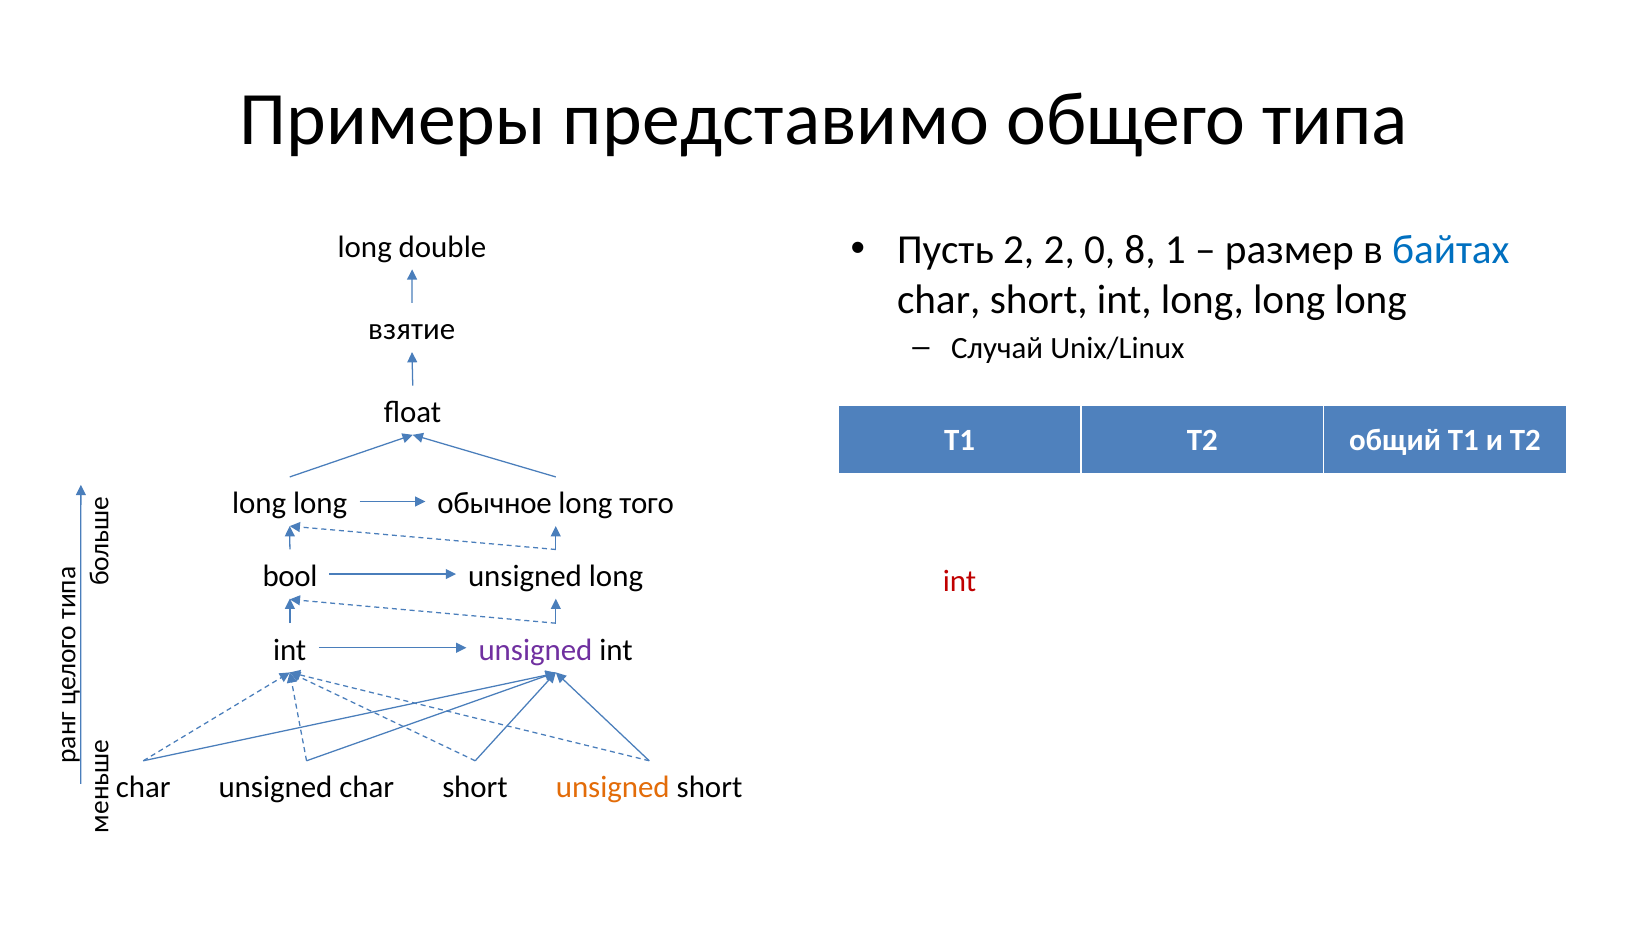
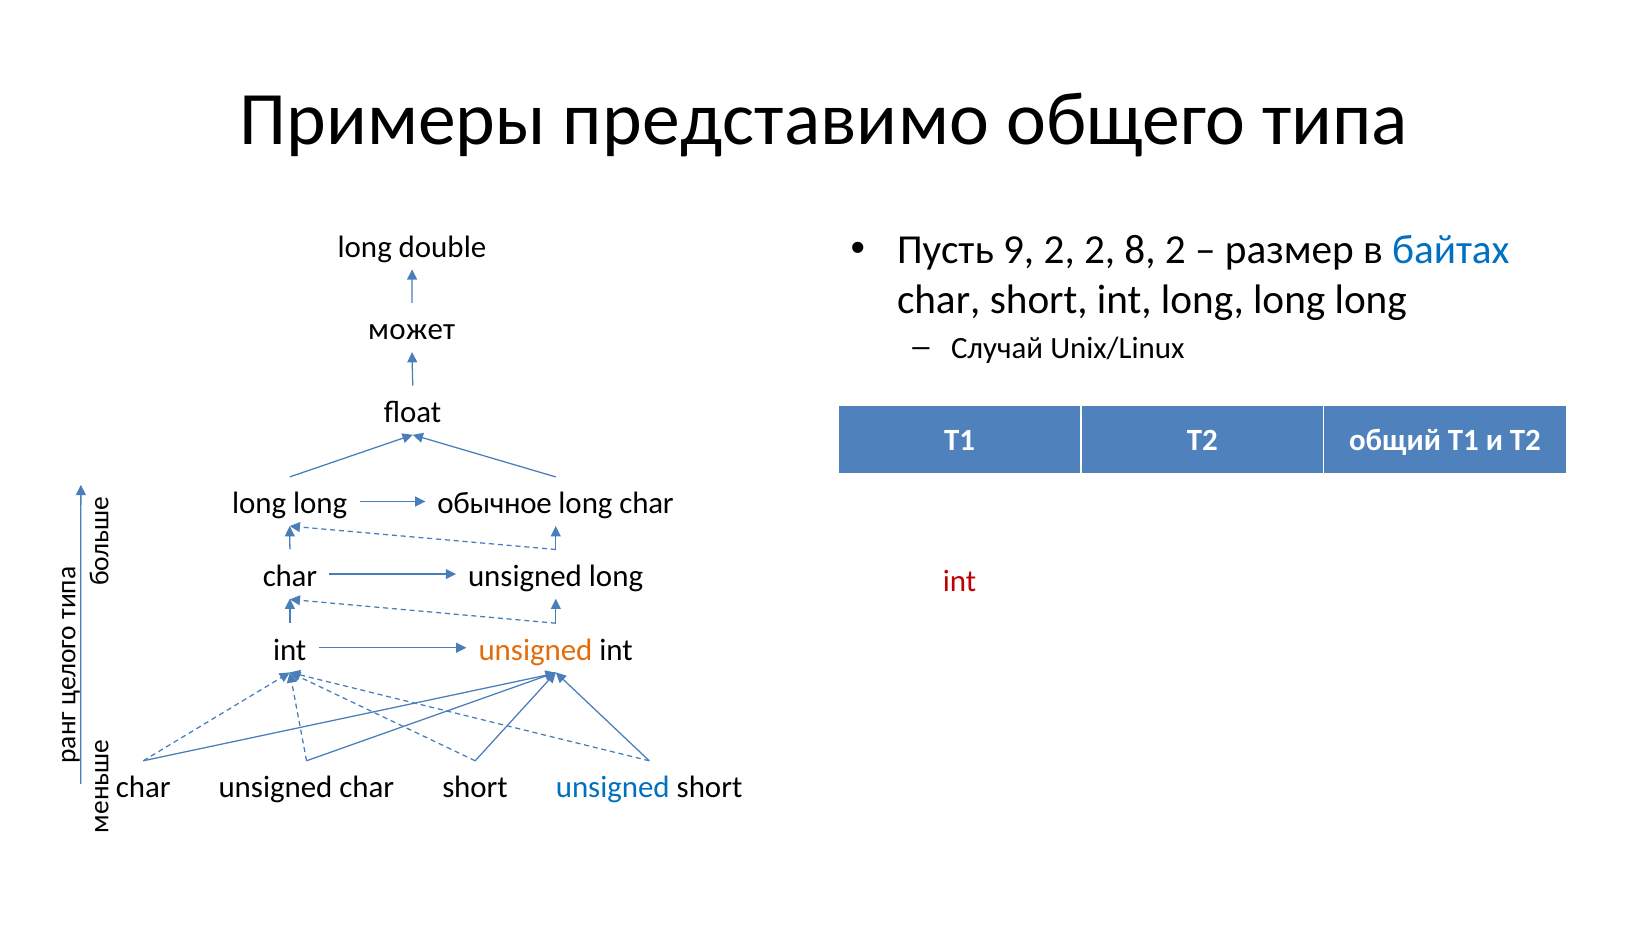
Пусть 2: 2 -> 9 (1019, 250)
2 0: 0 -> 2 (1100, 250)
8 1: 1 -> 2 (1175, 250)
взятие: взятие -> может (412, 330)
long того: того -> char (647, 504)
bool: bool -> char (290, 577)
unsigned colour: purple -> orange (535, 650)
unsigned colour: orange -> blue (613, 788)
